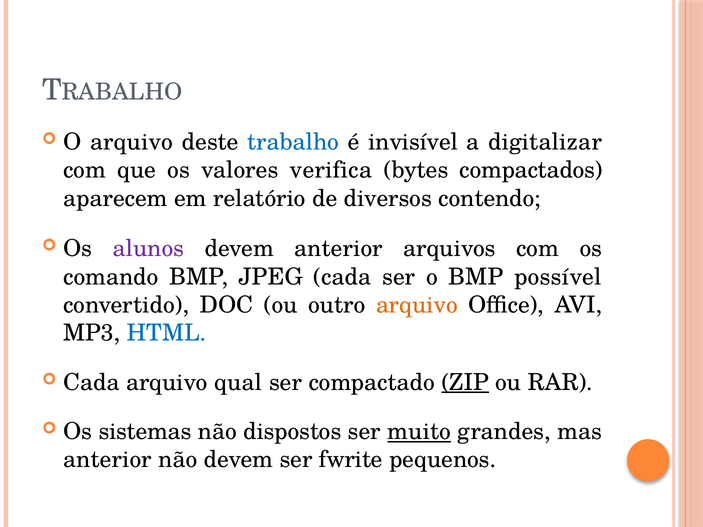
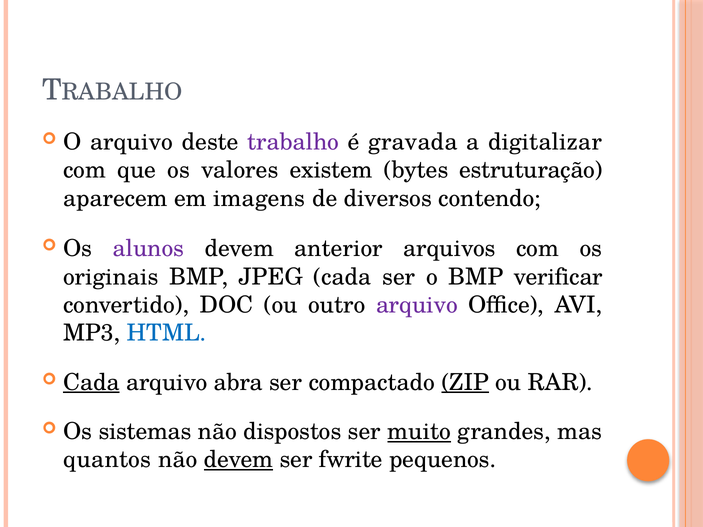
trabalho colour: blue -> purple (293, 142)
invisível: invisível -> gravada (413, 142)
verifica: verifica -> existem (331, 170)
compactados: compactados -> estruturação (531, 170)
relatório: relatório -> imagens (259, 198)
comando: comando -> originais (111, 277)
possível: possível -> verificar (558, 277)
arquivo colour: orange -> purple (417, 305)
Cada underline: none -> present (91, 383)
qual: qual -> abra (238, 383)
anterior: anterior -> quantos (107, 460)
devem underline: none -> present (239, 460)
